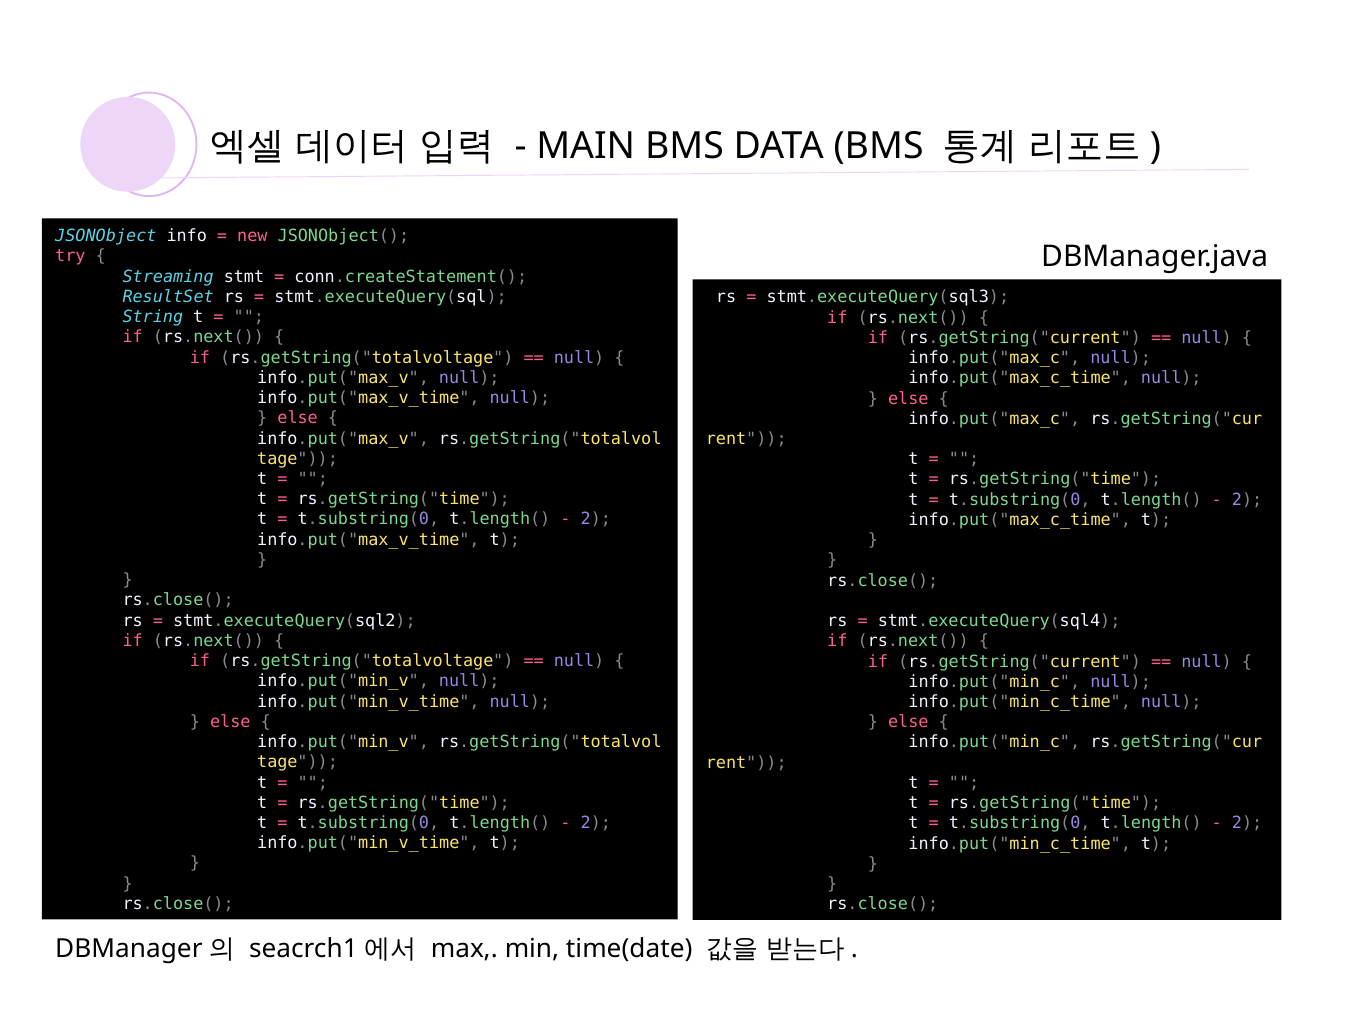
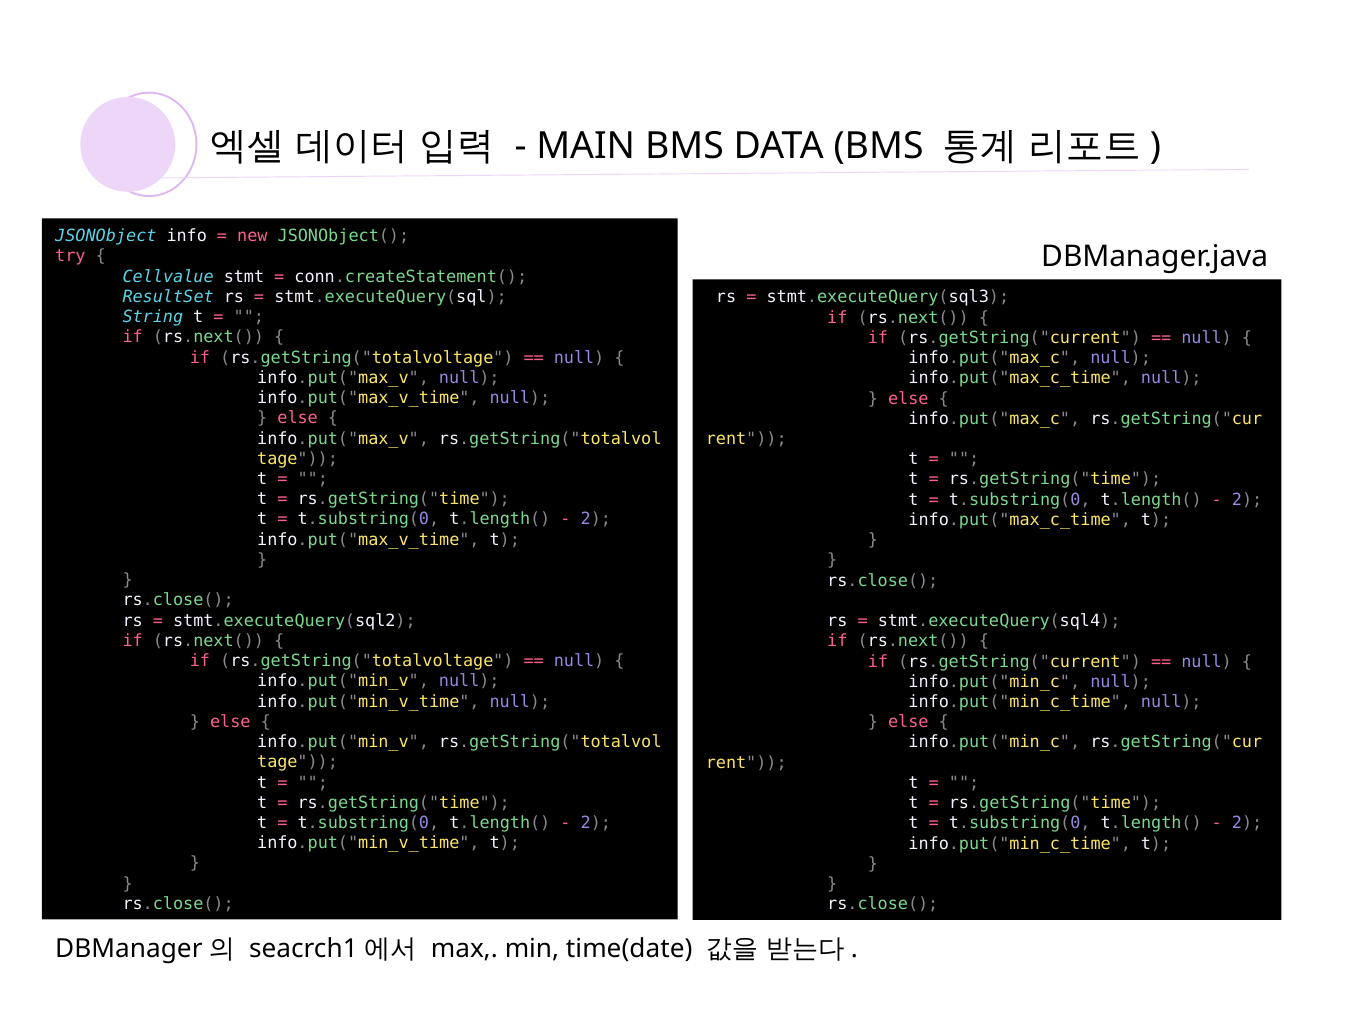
Streaming: Streaming -> Cellvalue (168, 277)
